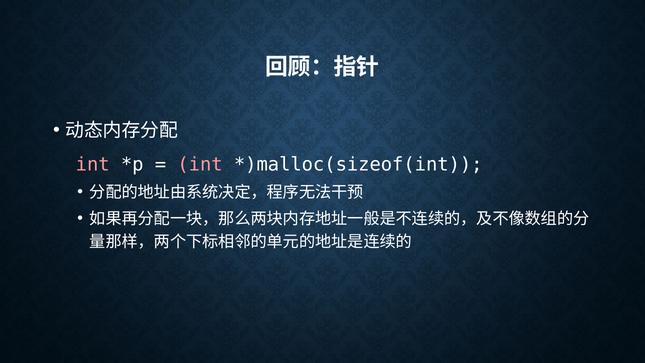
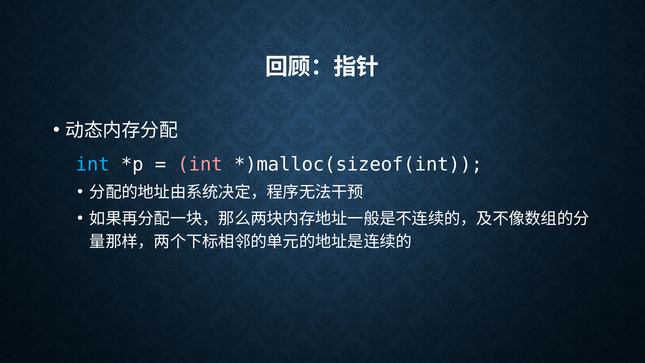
int colour: pink -> light blue (93, 164)
